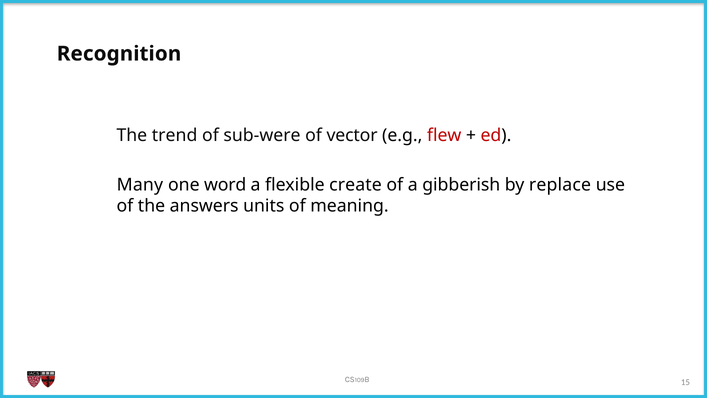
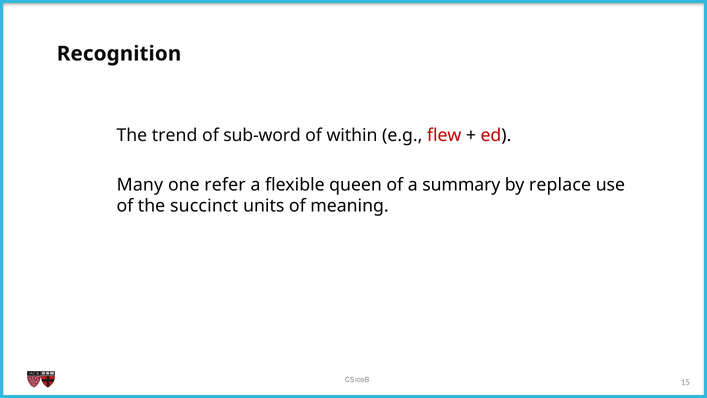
sub-were: sub-were -> sub-word (262, 135)
vector: vector -> within (352, 135)
word: word -> refer (225, 185)
create: create -> queen (356, 185)
gibberish: gibberish -> summary (461, 185)
answers: answers -> succinct (204, 206)
